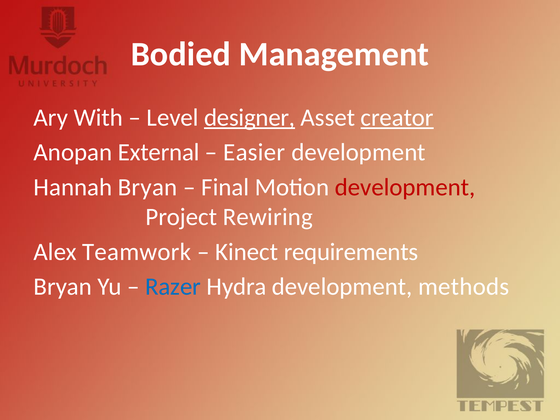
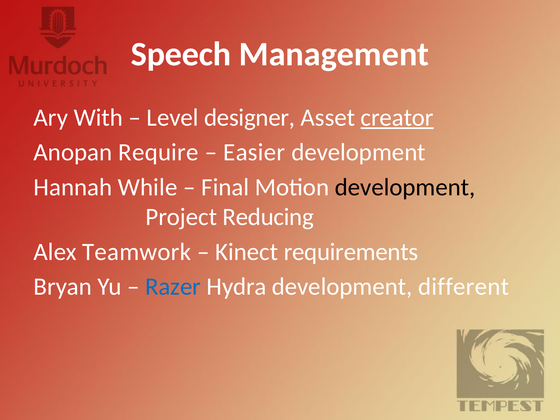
Bodied: Bodied -> Speech (181, 54)
designer underline: present -> none (250, 117)
External: External -> Require (158, 152)
Hannah Bryan: Bryan -> While (148, 187)
development colour: red -> black (405, 187)
Rewiring: Rewiring -> Reducing (268, 217)
methods: methods -> different (464, 287)
